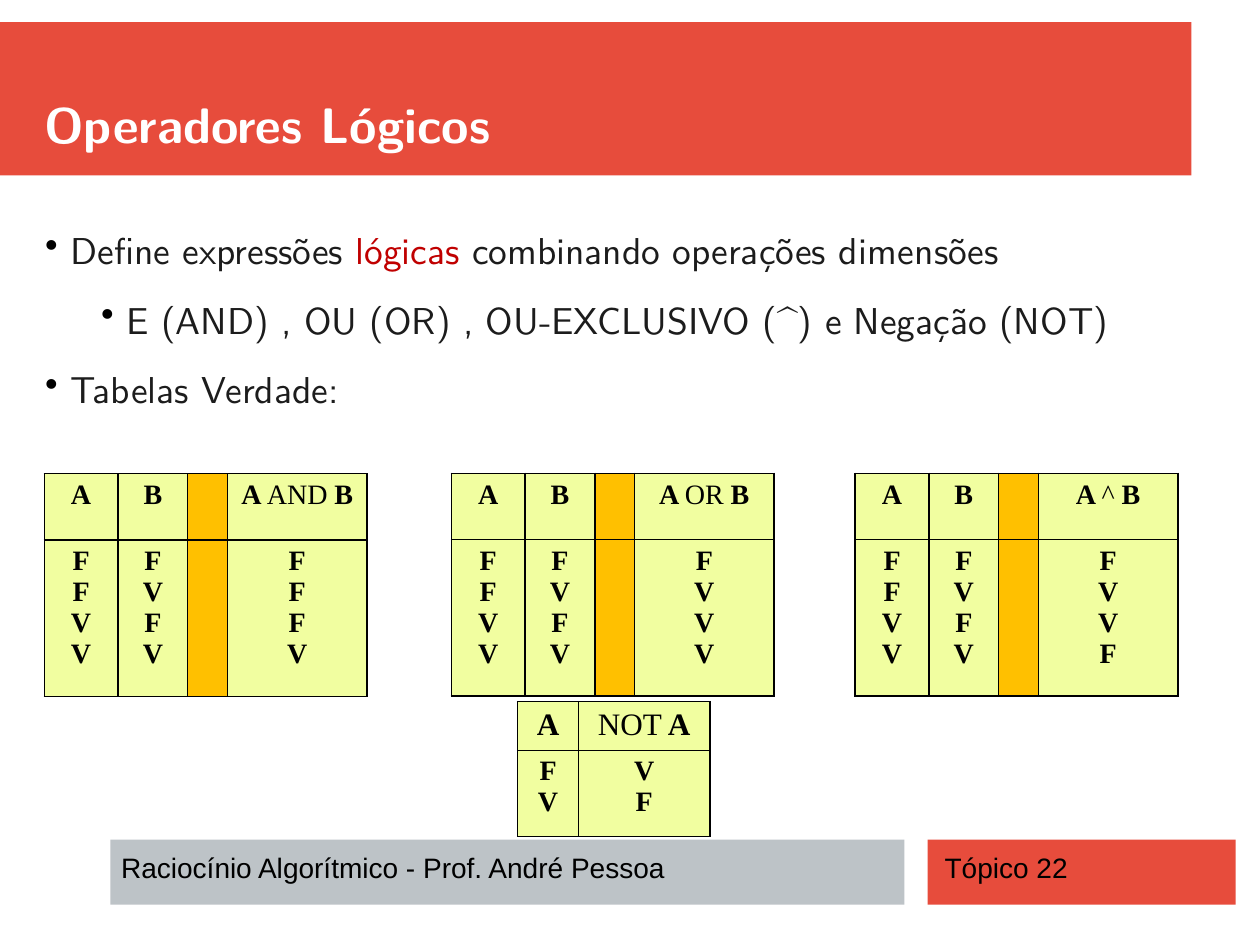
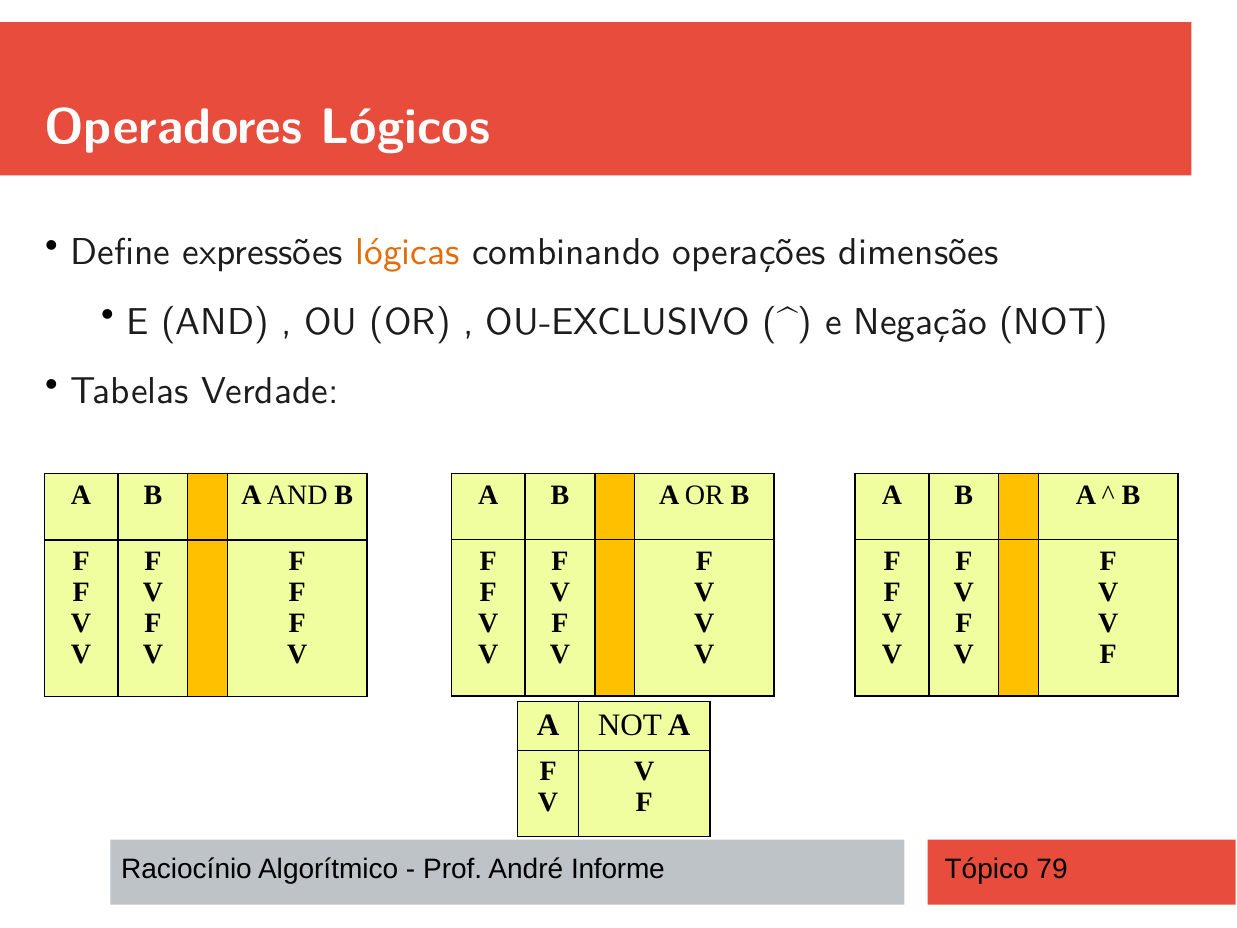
lógicas colour: red -> orange (408, 252)
Pessoa: Pessoa -> Informe (618, 869)
22: 22 -> 79 (1052, 869)
